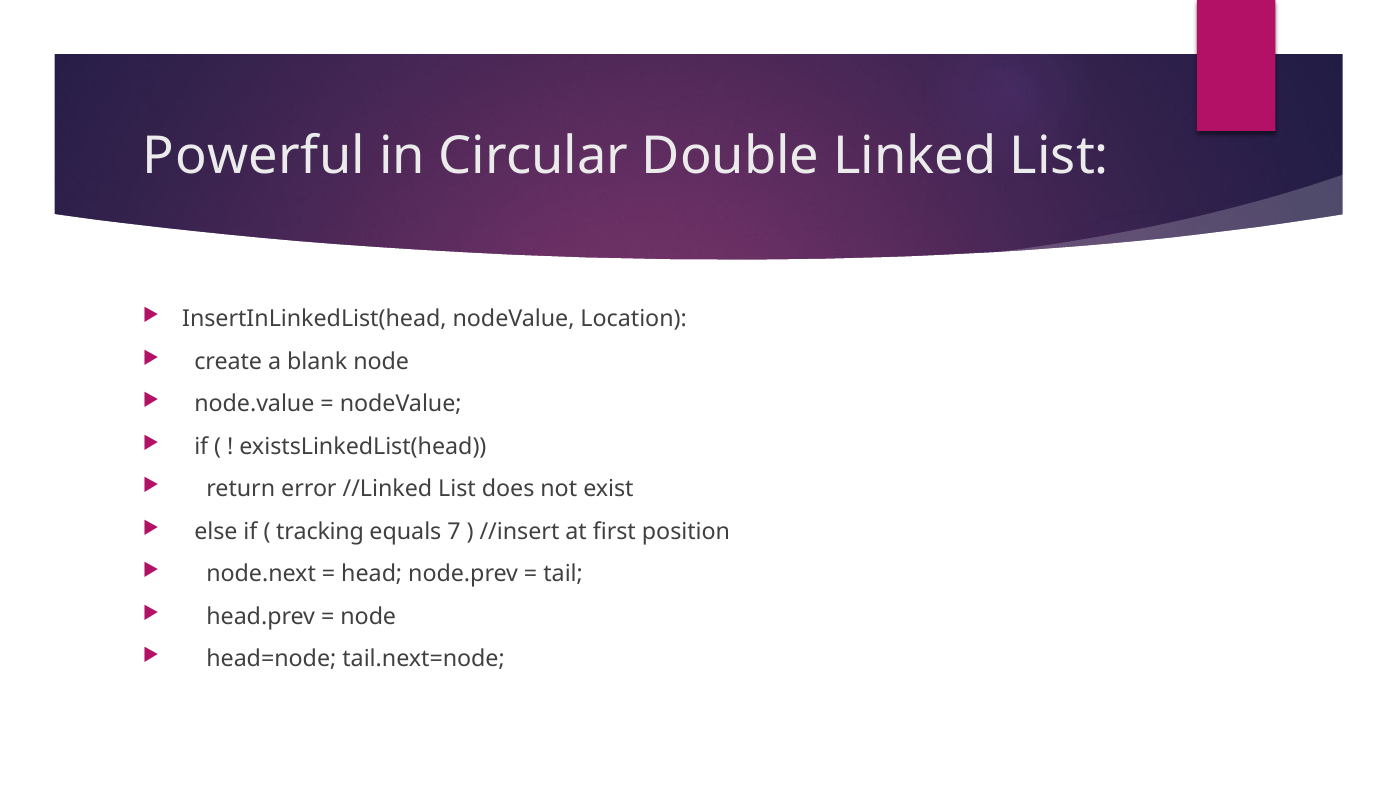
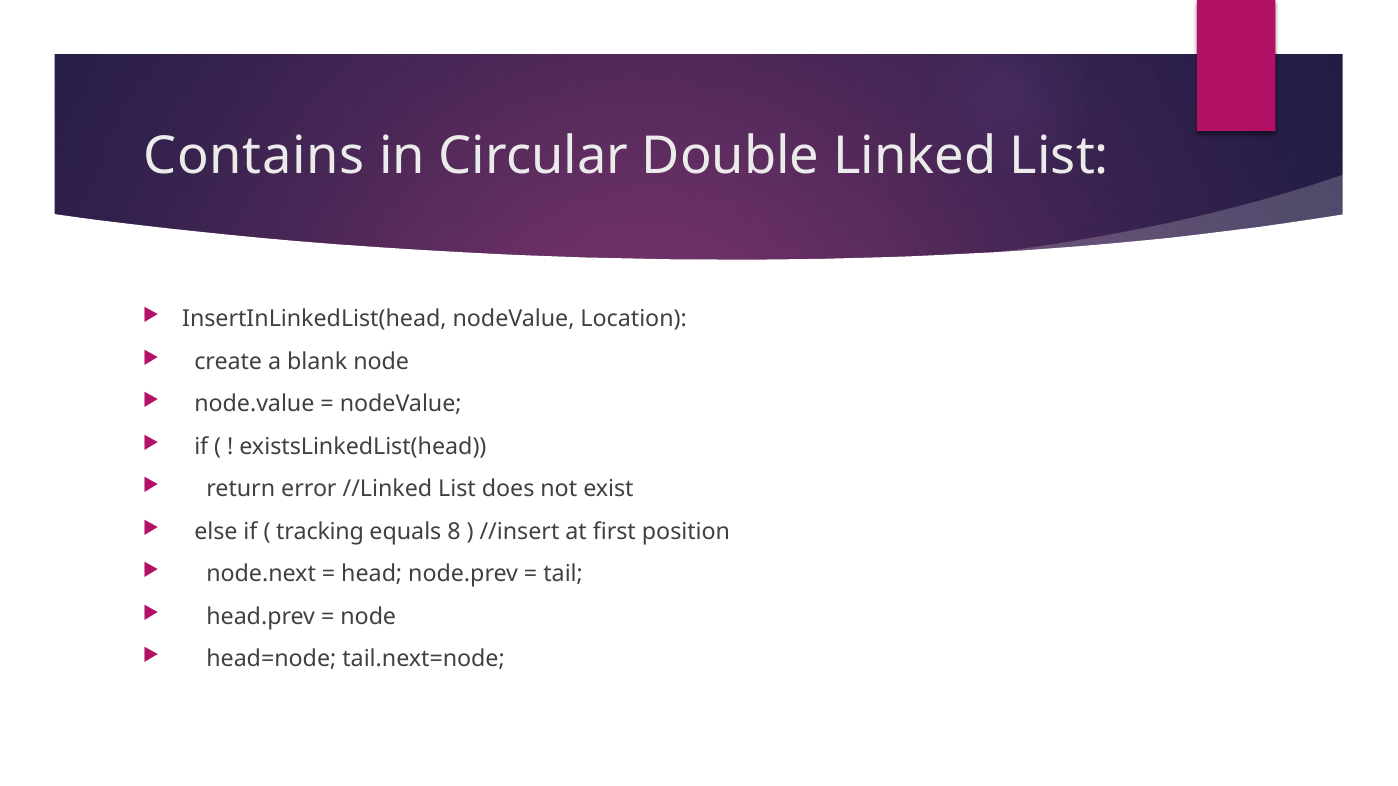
Powerful: Powerful -> Contains (254, 156)
7: 7 -> 8 (454, 532)
